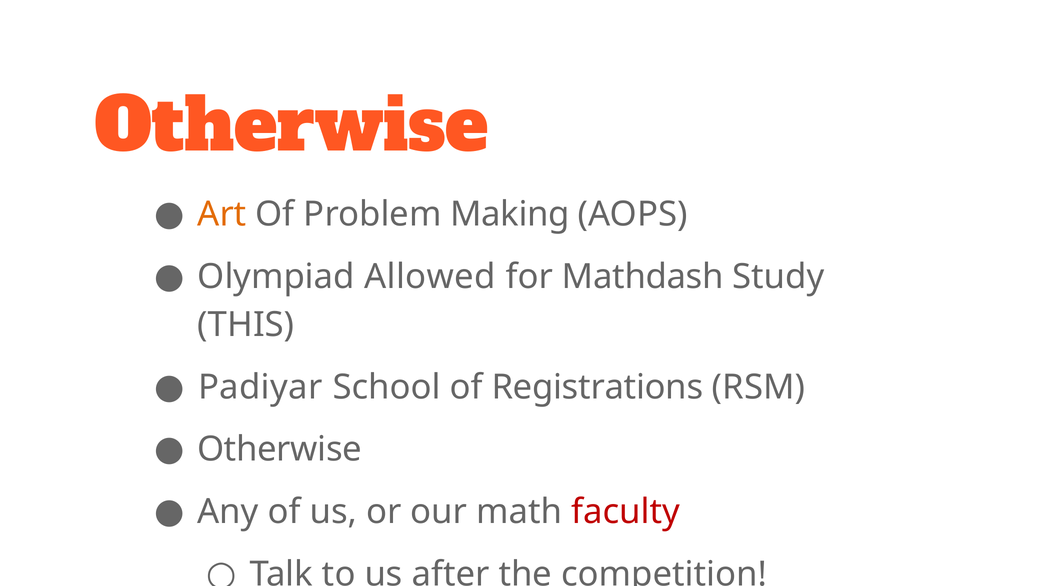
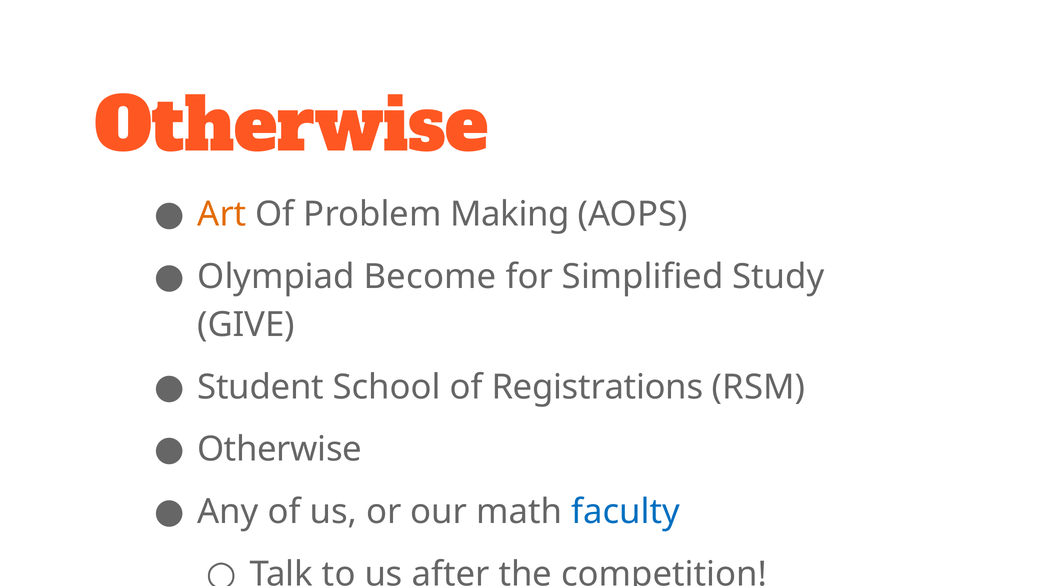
Allowed: Allowed -> Become (430, 277)
Mathdash: Mathdash -> Simplified (643, 277)
THIS: THIS -> GIVE (246, 325)
Padiyar: Padiyar -> Student (261, 387)
faculty colour: red -> blue (626, 512)
